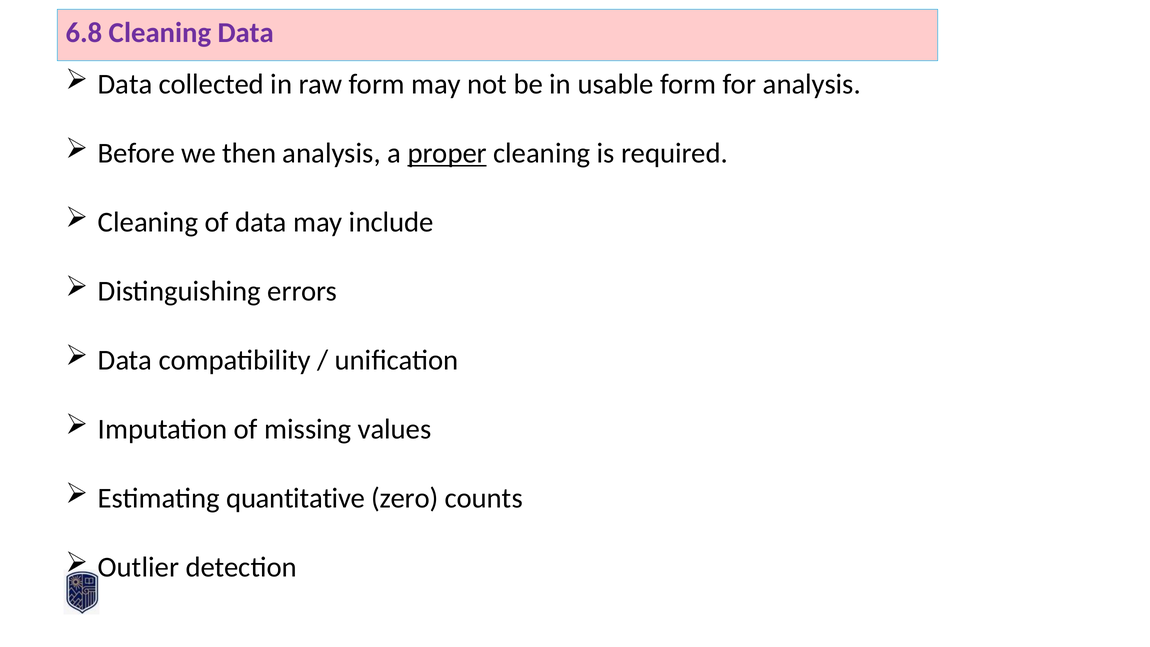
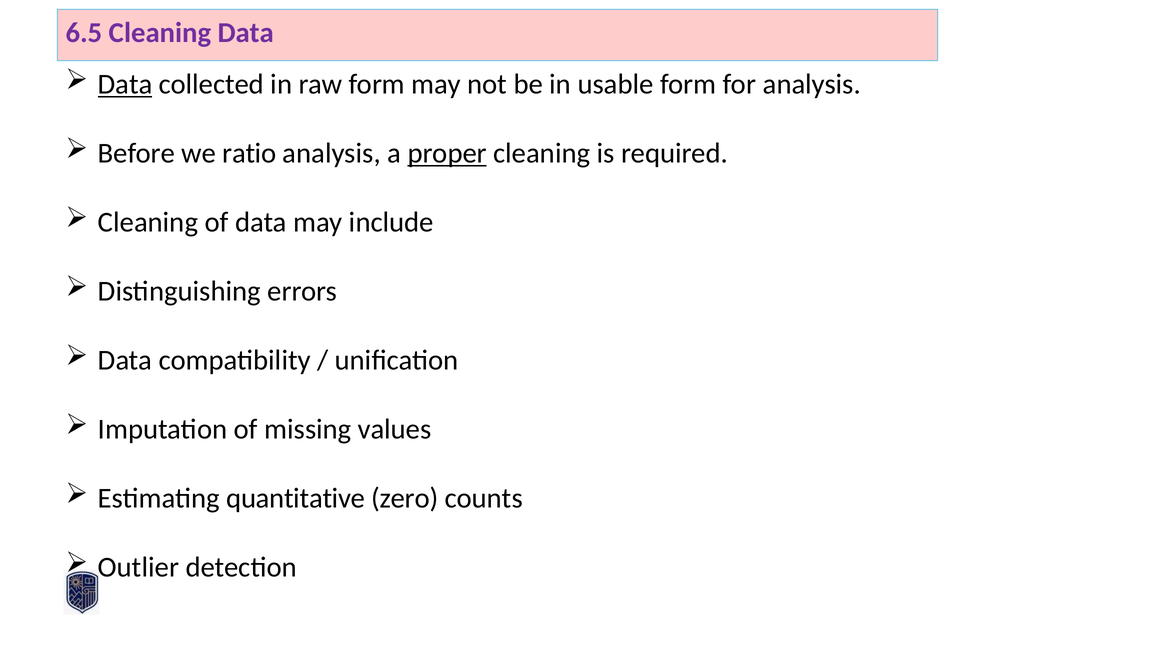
6.8: 6.8 -> 6.5 (84, 33)
Data underline: none -> present (125, 84)
then: then -> ratio (249, 153)
